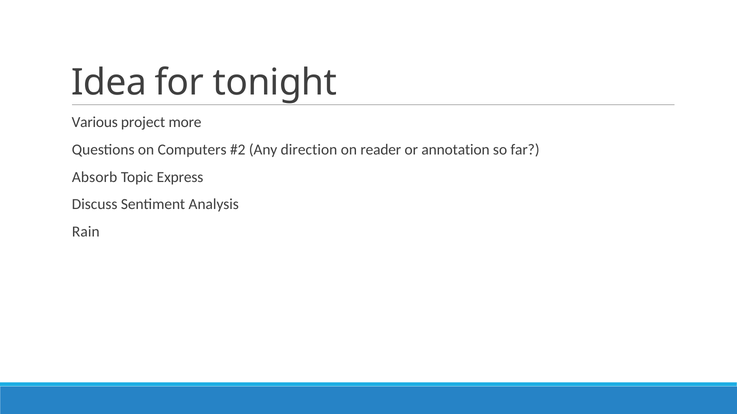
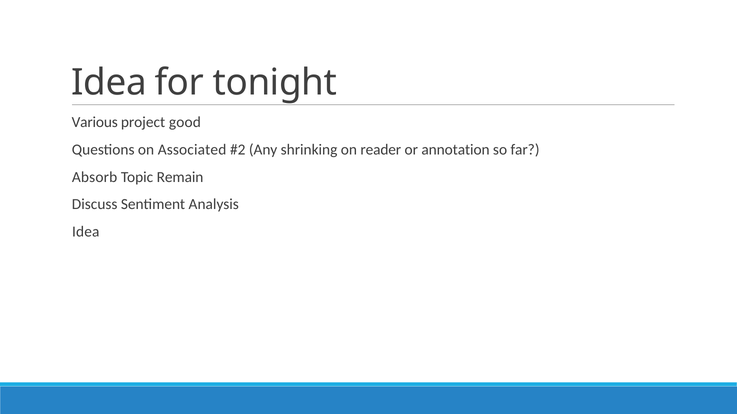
more: more -> good (185, 123)
Computers: Computers -> Associated (192, 150)
direction: direction -> shrinking (309, 150)
Express: Express -> Remain (180, 177)
Rain: Rain -> Idea (86, 232)
